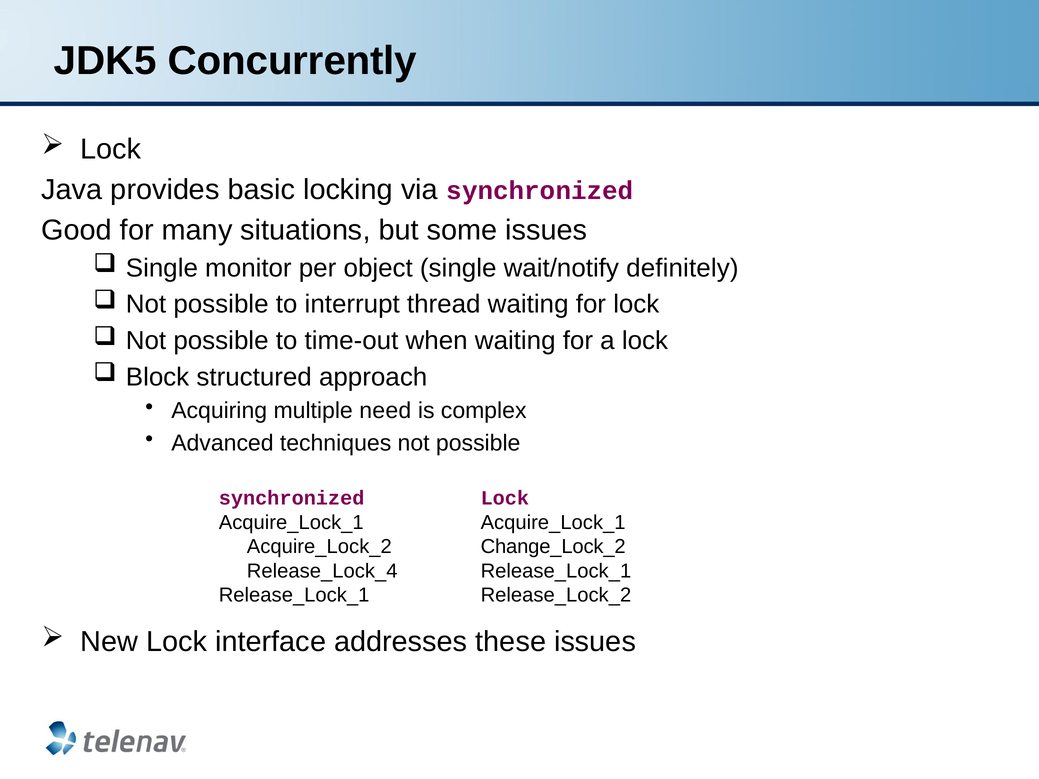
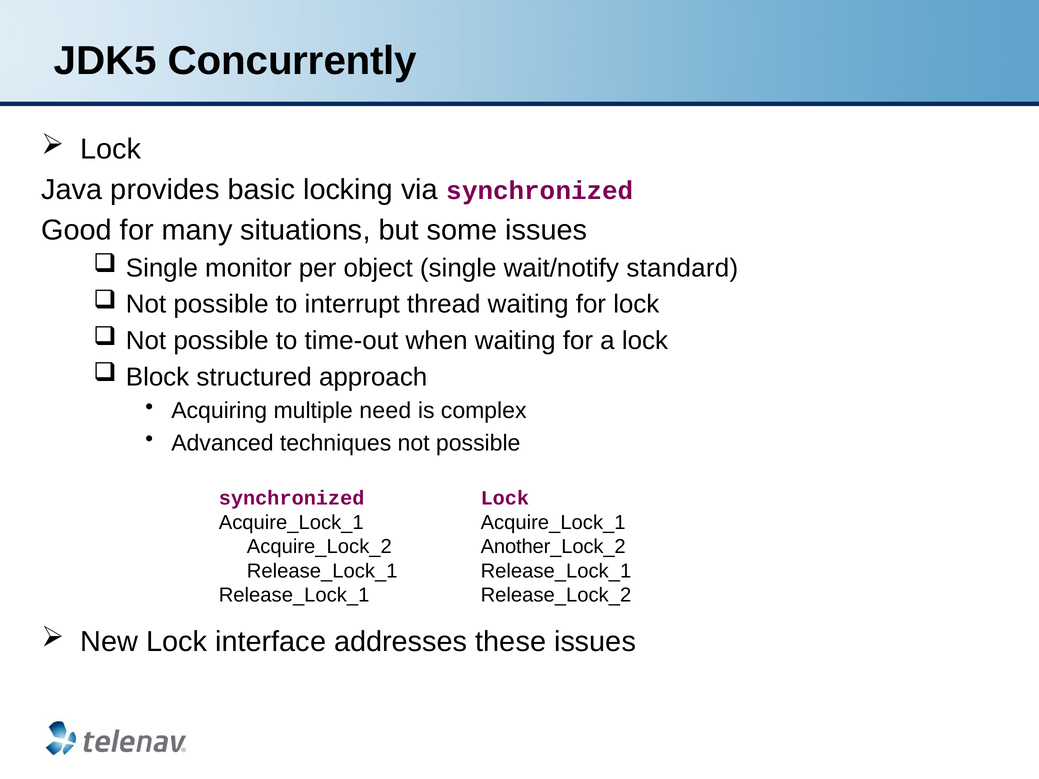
definitely: definitely -> standard (682, 268)
Change_Lock_2: Change_Lock_2 -> Another_Lock_2 (553, 547)
Release_Lock_4: Release_Lock_4 -> Release_Lock_1 (322, 571)
